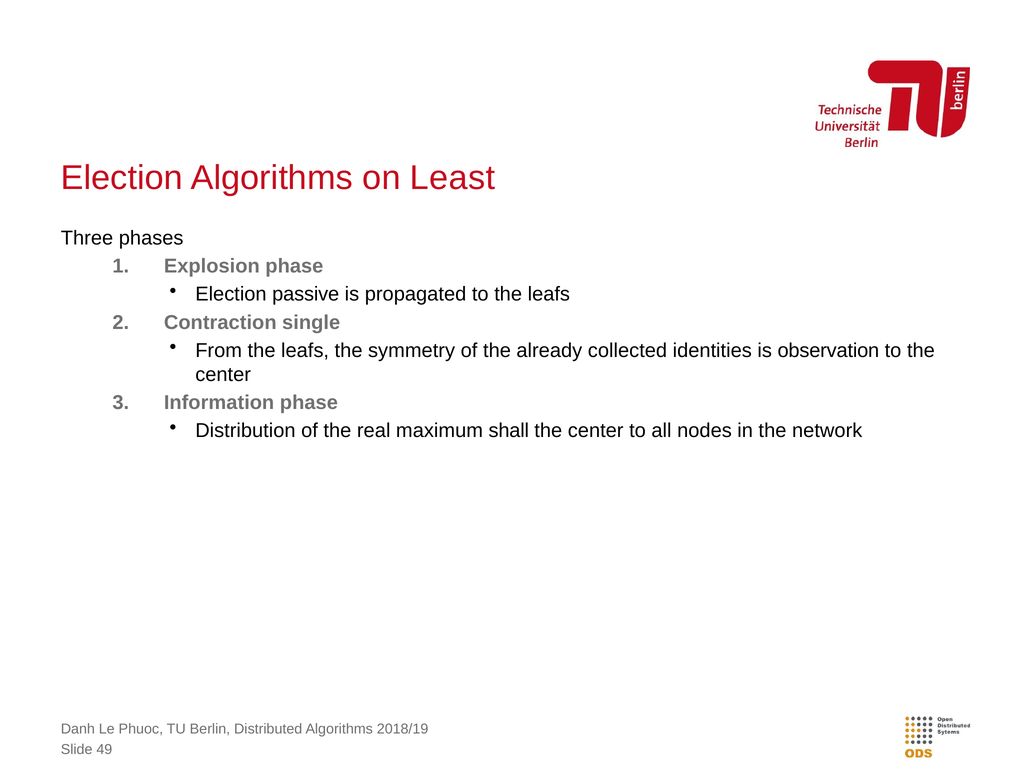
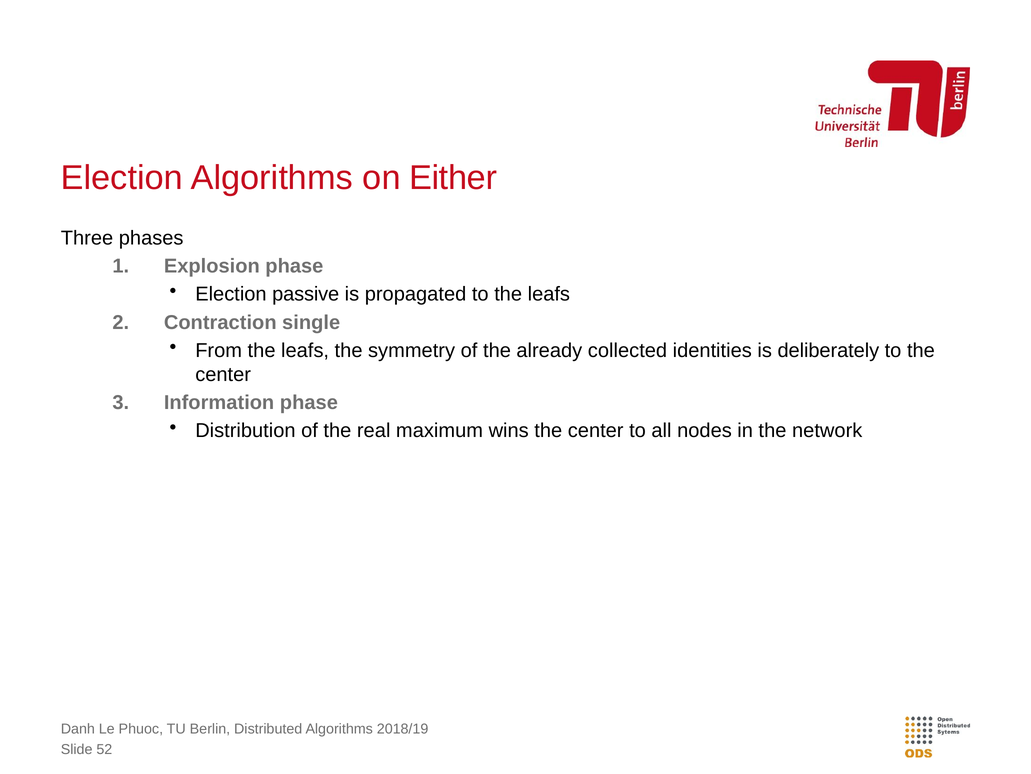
Least: Least -> Either (453, 178)
observation: observation -> deliberately (828, 350)
shall: shall -> wins (509, 430)
49: 49 -> 52 (104, 749)
